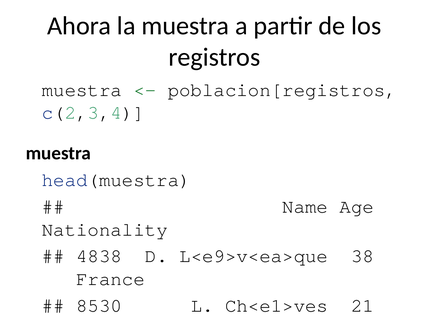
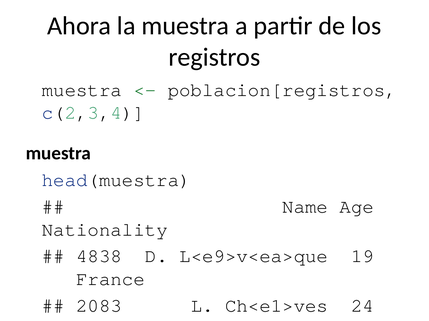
L<e9>v<ea>que 38: 38 -> 19 (362, 257)
8530: 8530 -> 2083 (99, 306)
21: 21 -> 24 (362, 306)
